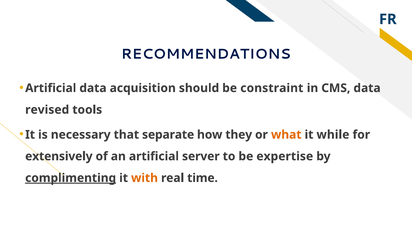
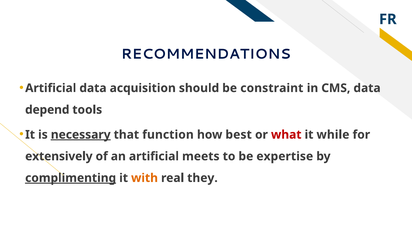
revised: revised -> depend (47, 110)
necessary underline: none -> present (81, 135)
separate: separate -> function (168, 135)
they: they -> best (239, 135)
what colour: orange -> red (286, 135)
server: server -> meets (201, 156)
time: time -> they (202, 178)
